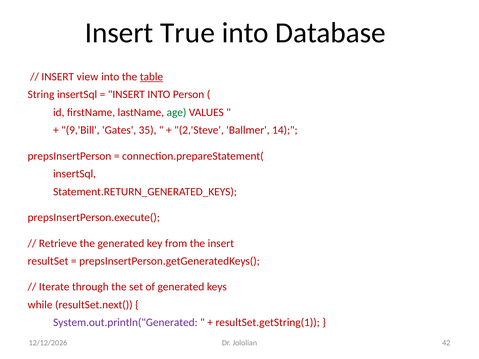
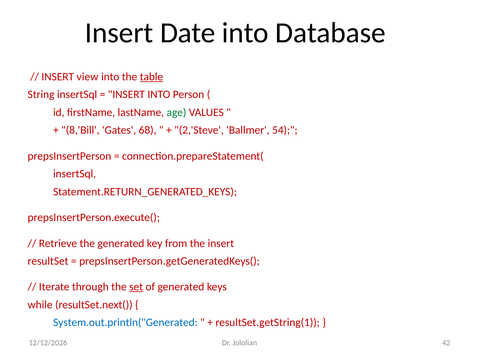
True: True -> Date (188, 33)
9,'Bill: 9,'Bill -> 8,'Bill (80, 130)
35: 35 -> 68 (148, 130)
14: 14 -> 54 (285, 130)
set underline: none -> present (136, 287)
System.out.println("Generated colour: purple -> blue (125, 323)
